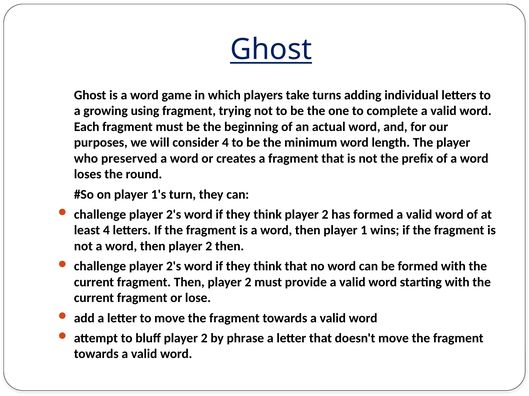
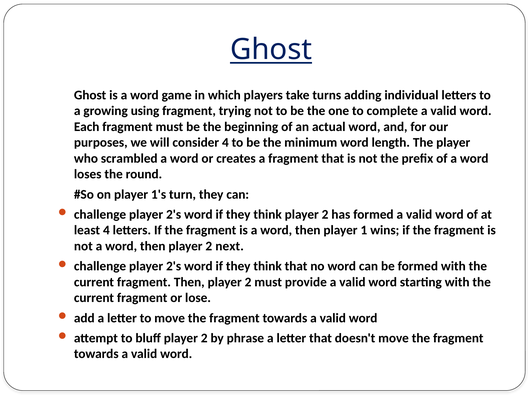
preserved: preserved -> scrambled (129, 159)
2 then: then -> next (230, 247)
